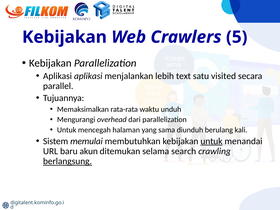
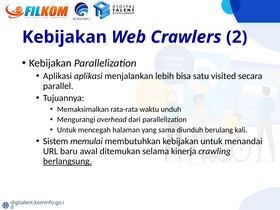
5: 5 -> 2 (237, 37)
text: text -> bisa (184, 76)
untuk underline: present -> none (211, 141)
akun: akun -> awal (89, 151)
search: search -> kinerja (184, 151)
